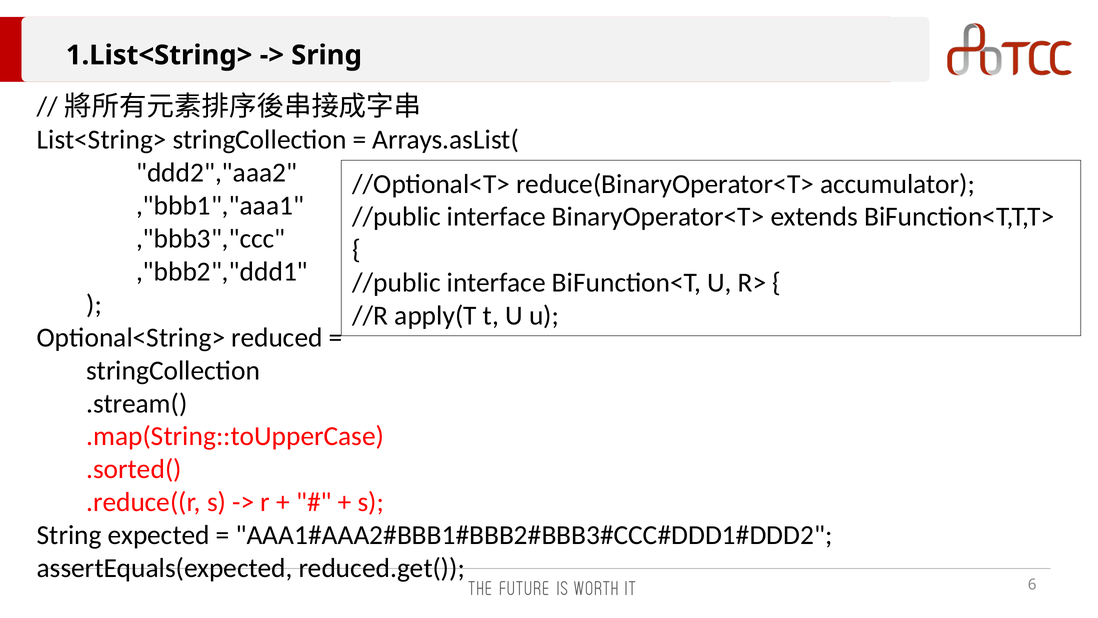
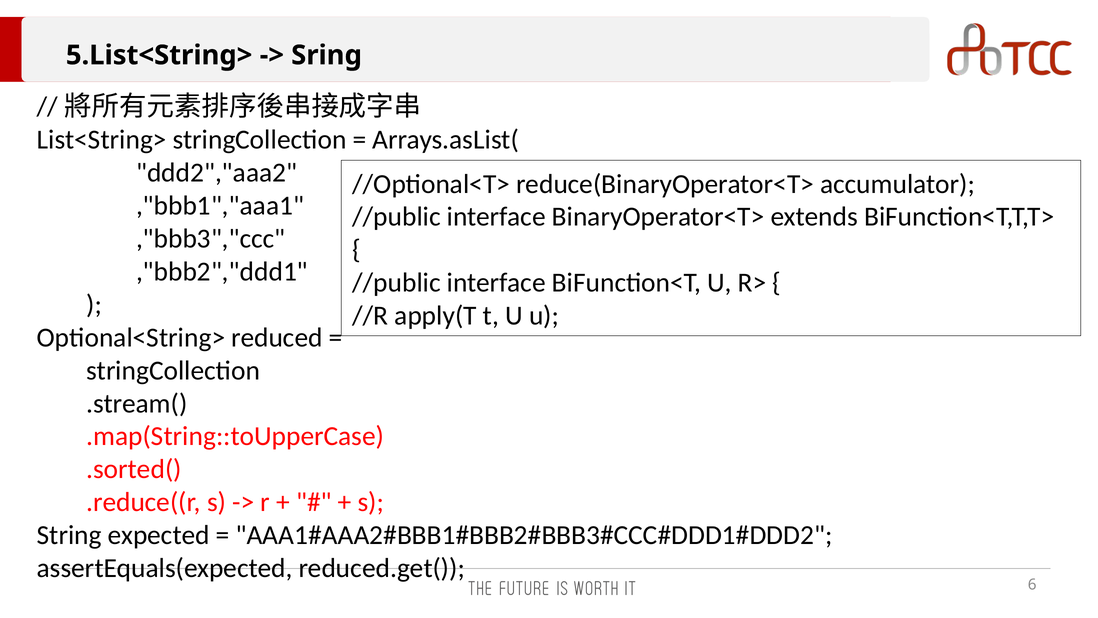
1.List<String>: 1.List<String> -> 5.List<String> (159, 55)
